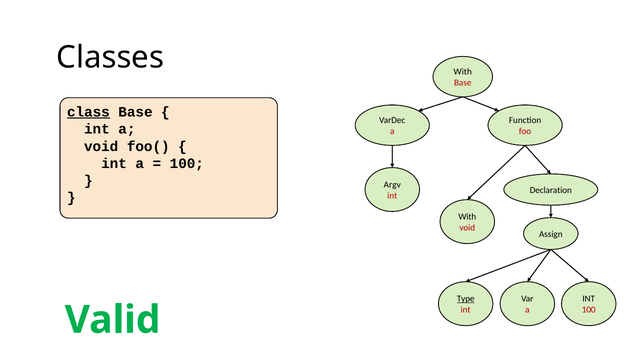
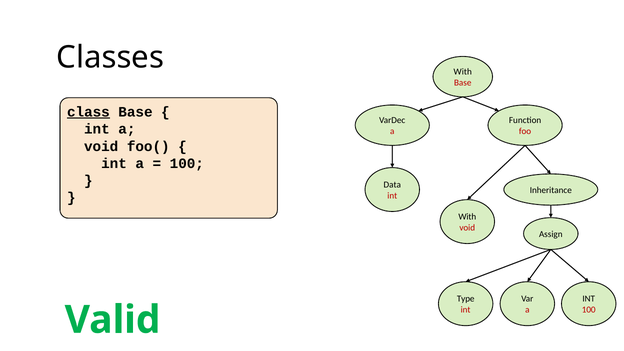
Argv: Argv -> Data (392, 185)
Declaration: Declaration -> Inheritance (551, 190)
Type underline: present -> none (466, 299)
